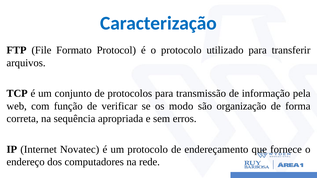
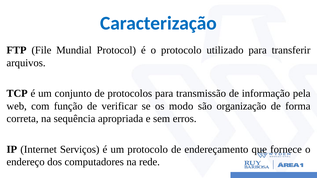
Formato: Formato -> Mundial (74, 50)
Novatec: Novatec -> Serviços (80, 150)
